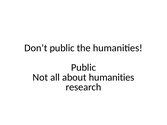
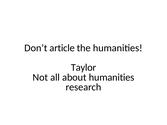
Don’t public: public -> article (62, 48)
Public: Public -> Taylor (84, 68)
